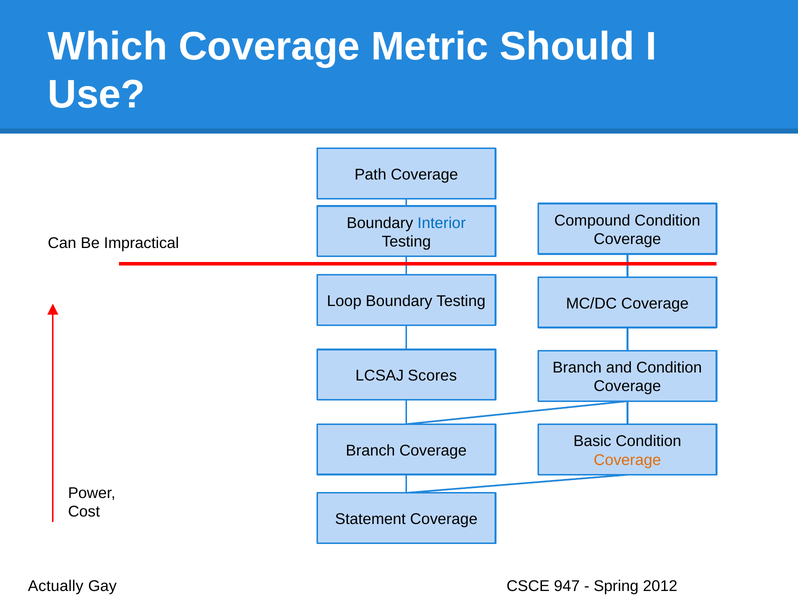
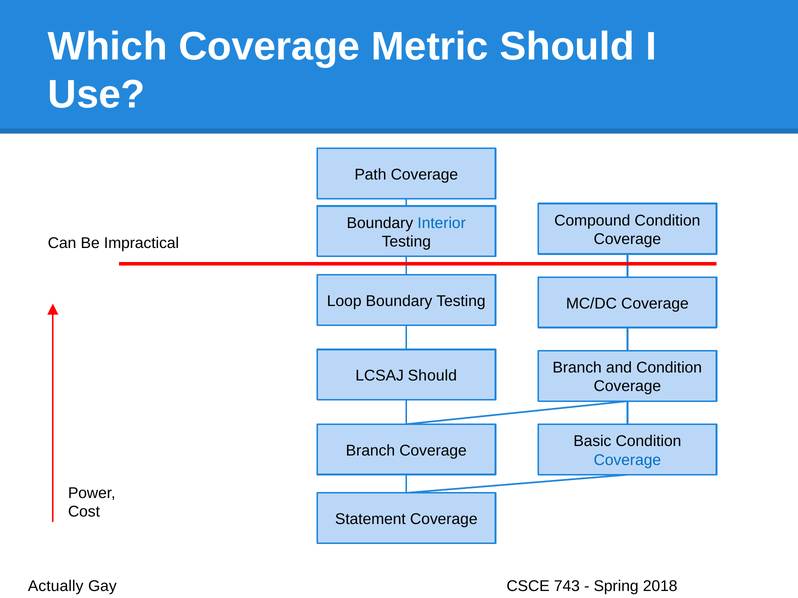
LCSAJ Scores: Scores -> Should (432, 376)
Coverage colour: orange -> blue (627, 460)
947: 947 -> 743 (567, 587)
2012: 2012 -> 2018 (660, 587)
